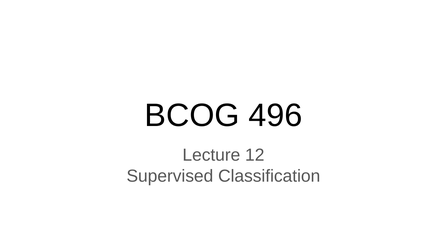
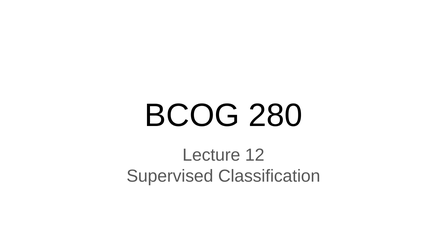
496: 496 -> 280 (275, 115)
